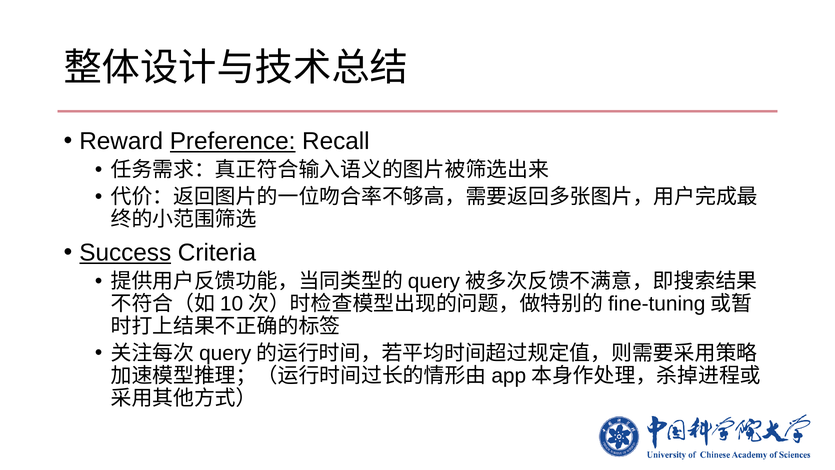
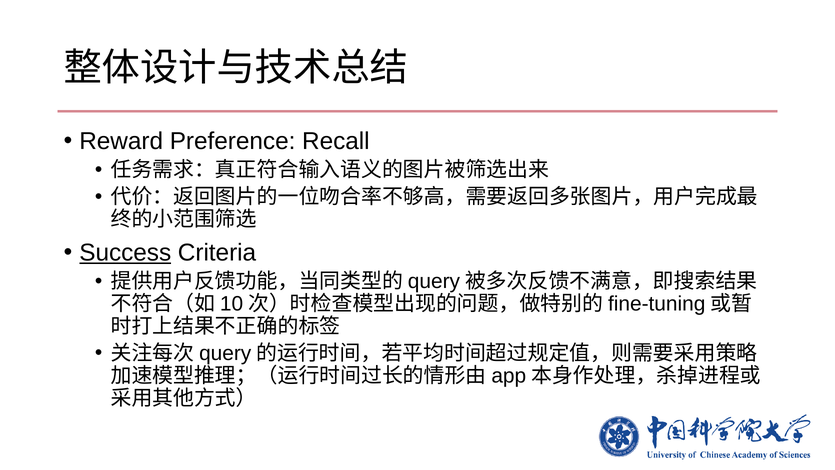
Preference underline: present -> none (233, 141)
